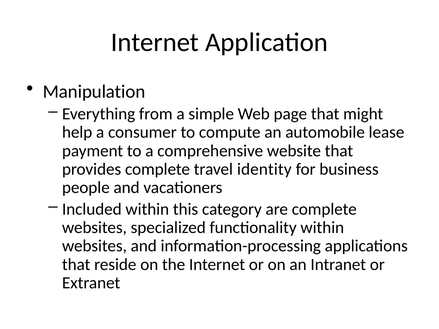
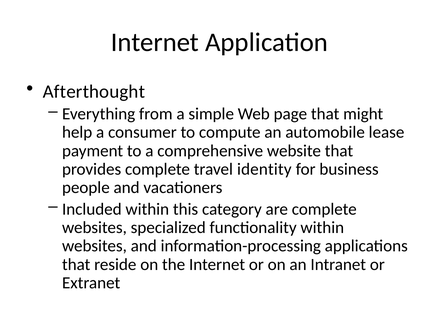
Manipulation: Manipulation -> Afterthought (94, 92)
